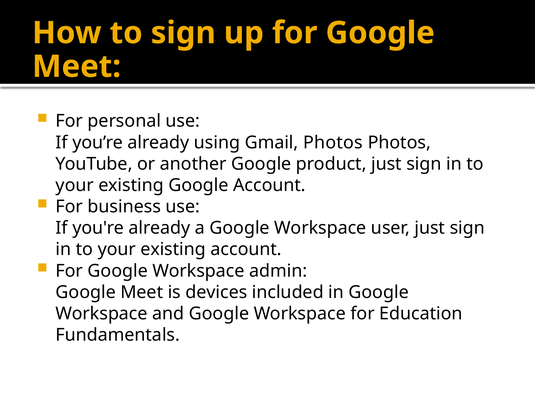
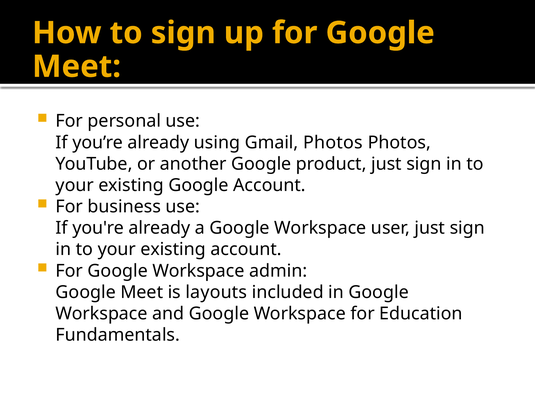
devices: devices -> layouts (216, 292)
